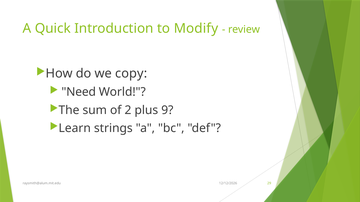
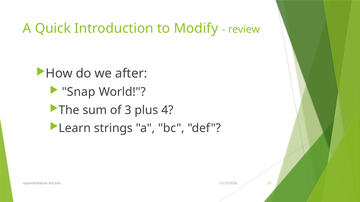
copy: copy -> after (131, 74)
Need: Need -> Snap (79, 92)
2: 2 -> 3 (128, 110)
9: 9 -> 4 (167, 110)
